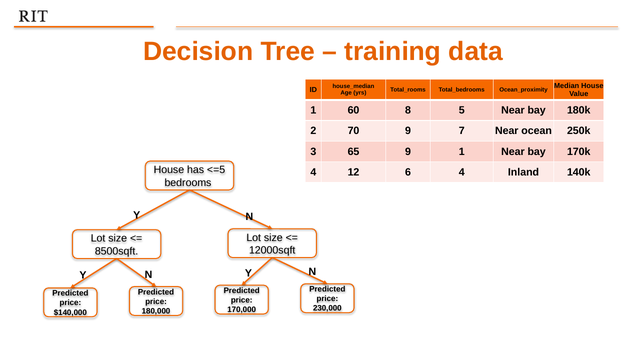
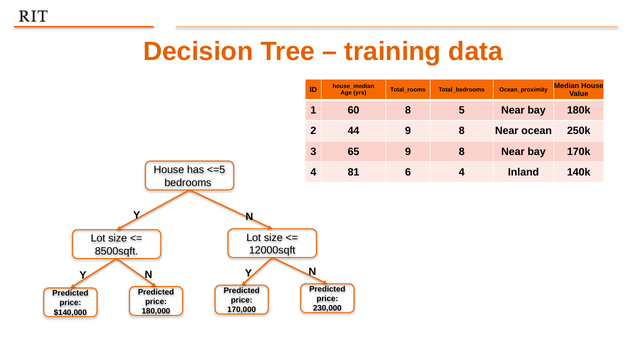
70: 70 -> 44 (353, 131)
7: 7 -> 8 (462, 131)
65 9 1: 1 -> 8 (462, 152)
12: 12 -> 81 (353, 172)
